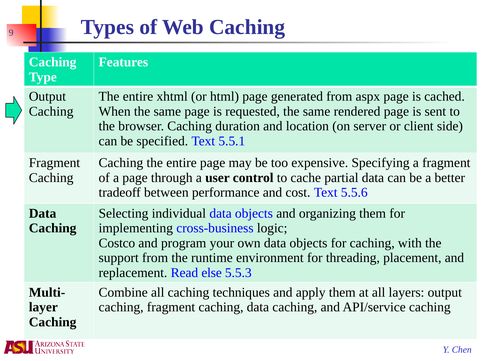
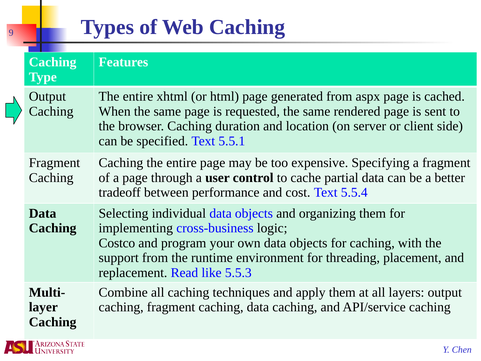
5.5.6: 5.5.6 -> 5.5.4 (354, 192)
else: else -> like (212, 273)
